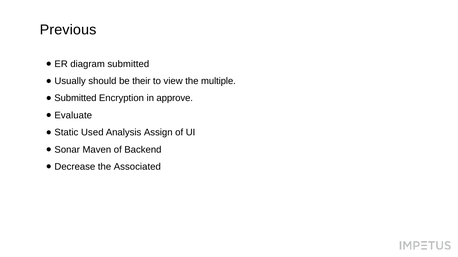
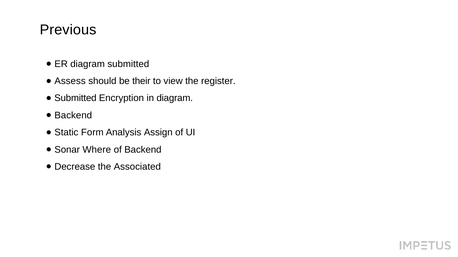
Usually: Usually -> Assess (70, 81)
multiple: multiple -> register (218, 81)
in approve: approve -> diagram (175, 98)
Evaluate: Evaluate -> Backend (73, 116)
Used: Used -> Form (92, 133)
Maven: Maven -> Where (97, 150)
